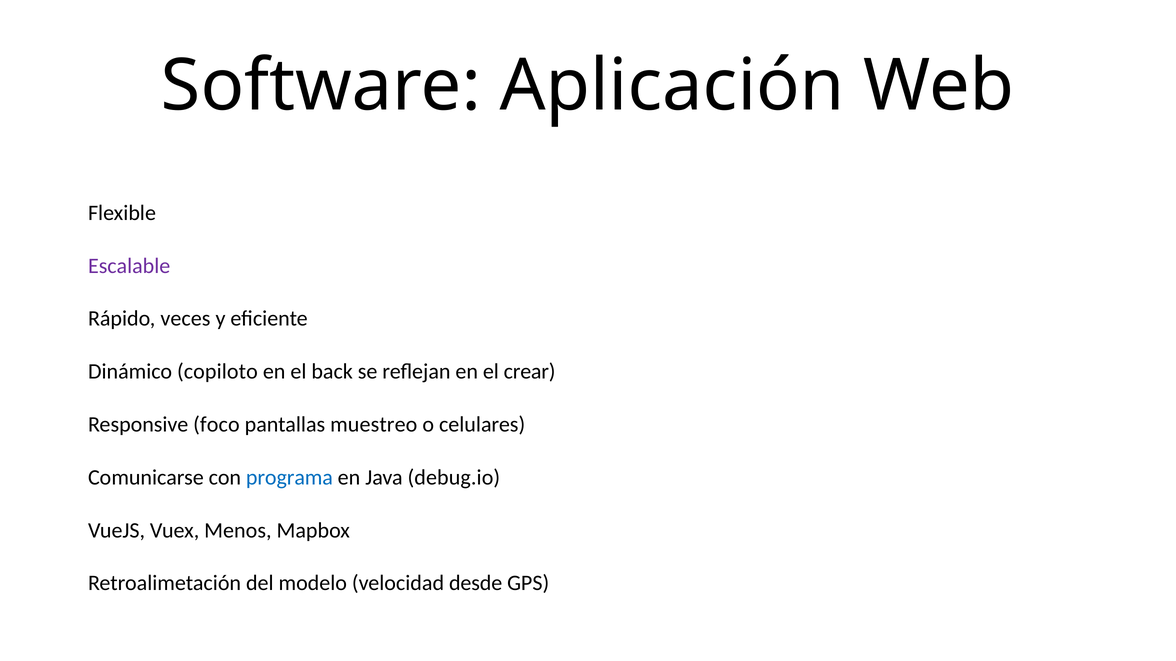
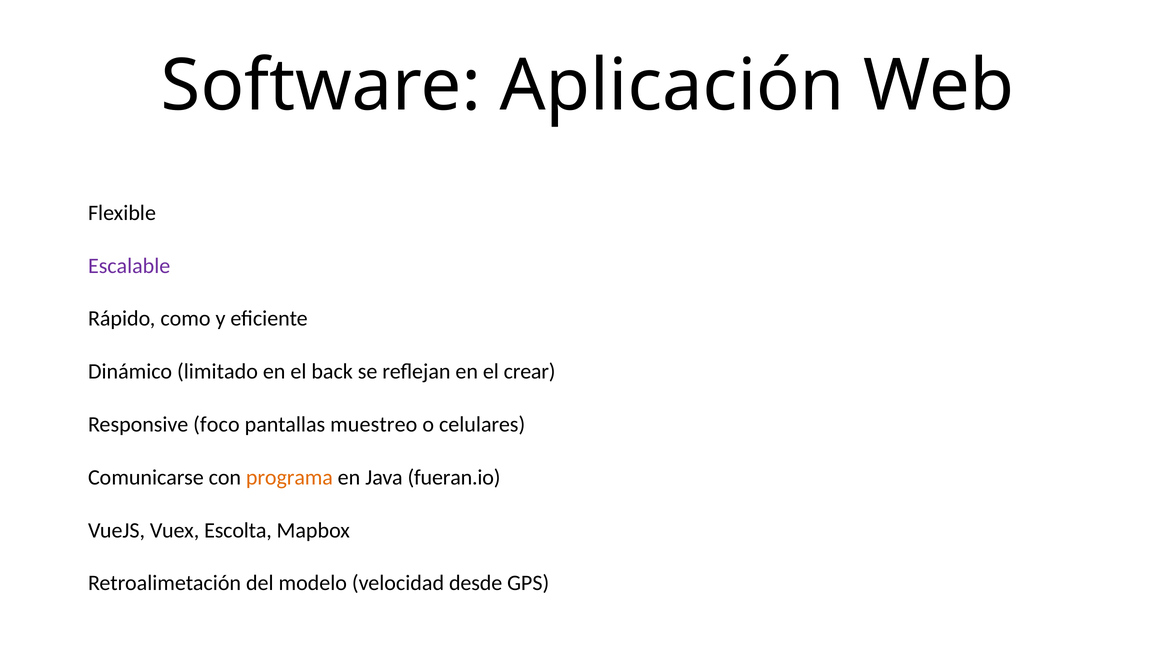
veces: veces -> como (185, 319)
copiloto: copiloto -> limitado (217, 372)
programa colour: blue -> orange (289, 478)
debug.io: debug.io -> fueran.io (454, 478)
Menos: Menos -> Escolta (238, 531)
